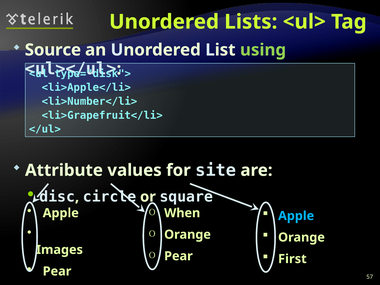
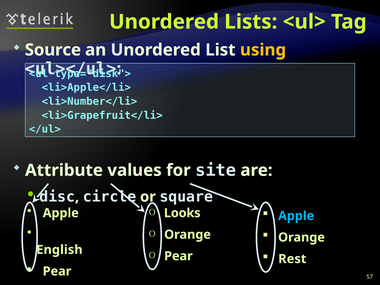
using colour: light green -> yellow (263, 50)
When: When -> Looks (182, 213)
Images: Images -> English (59, 250)
First: First -> Rest (292, 259)
